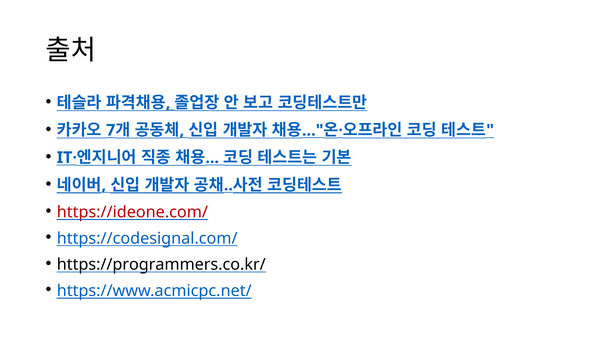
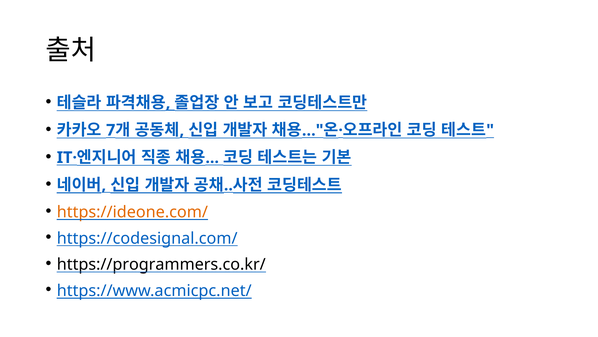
https://ideone.com/ colour: red -> orange (132, 212)
